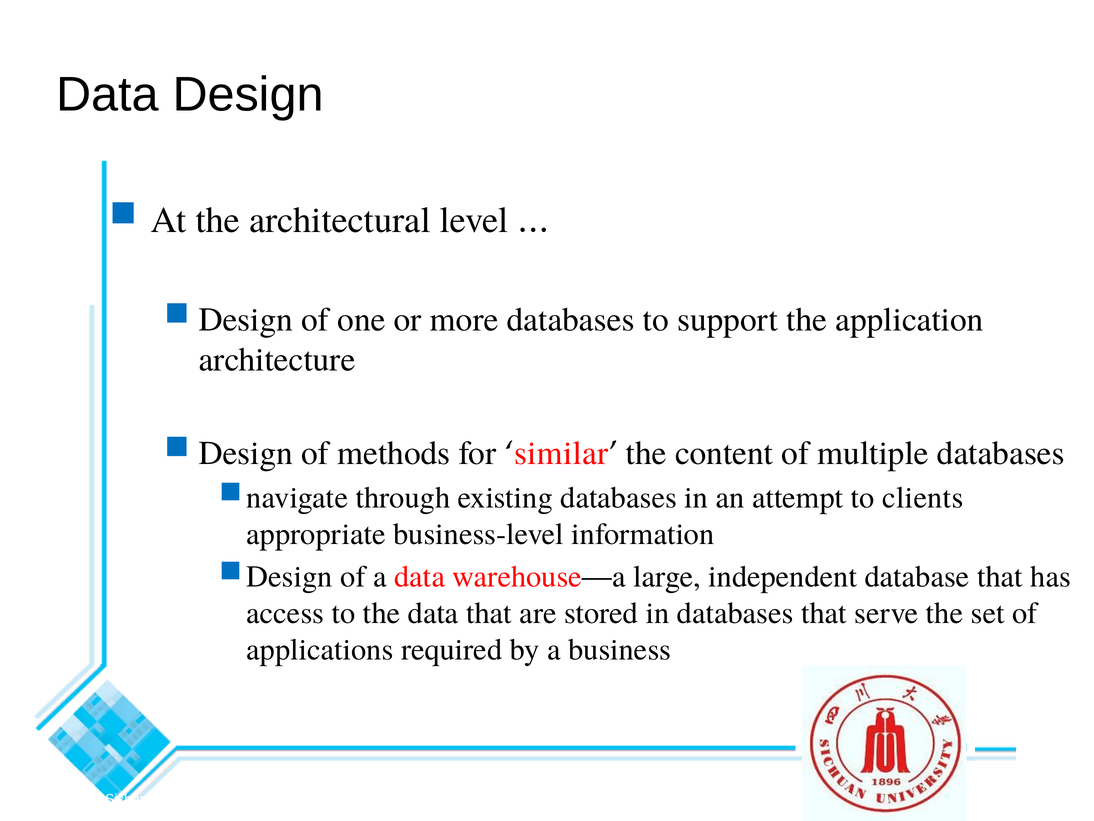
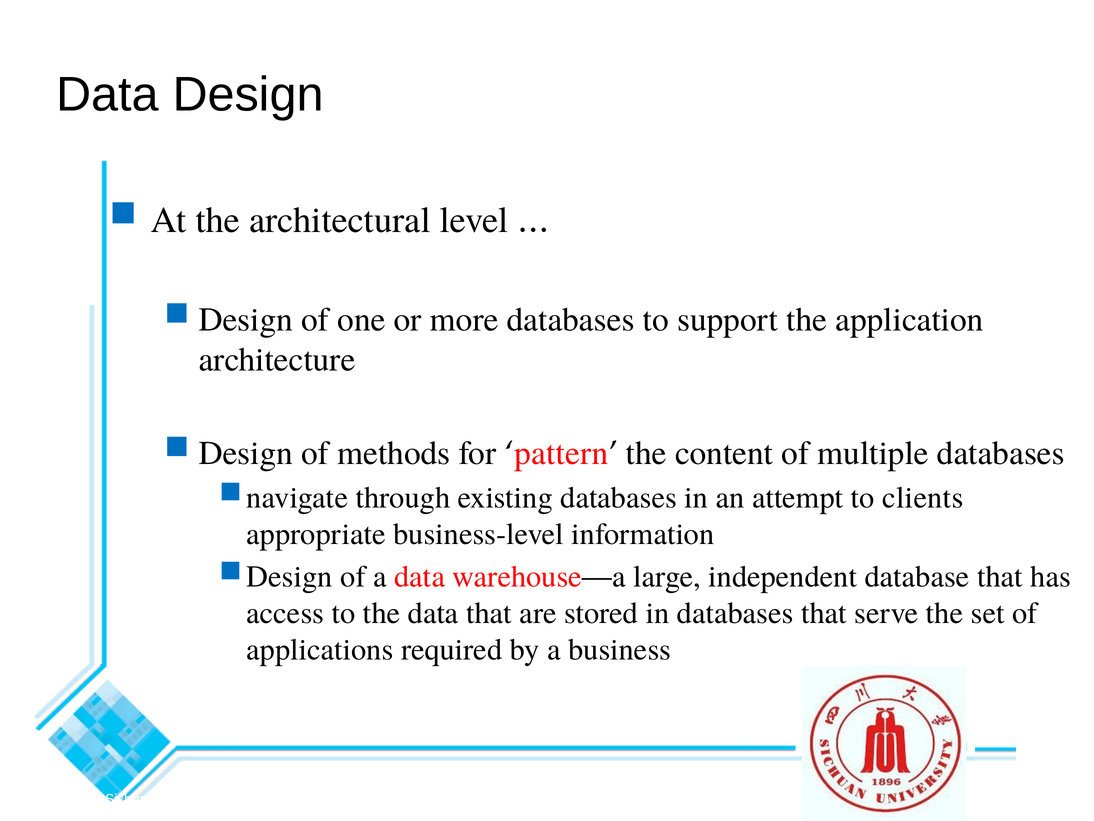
similar: similar -> pattern (561, 453)
